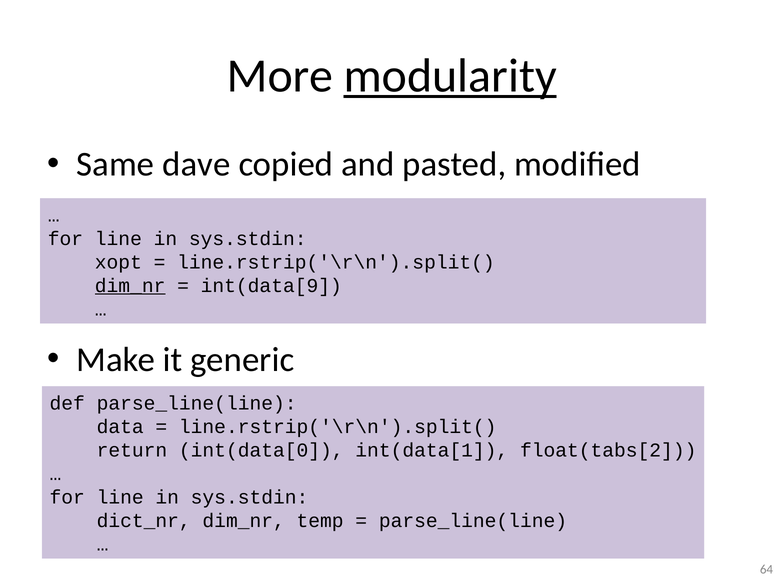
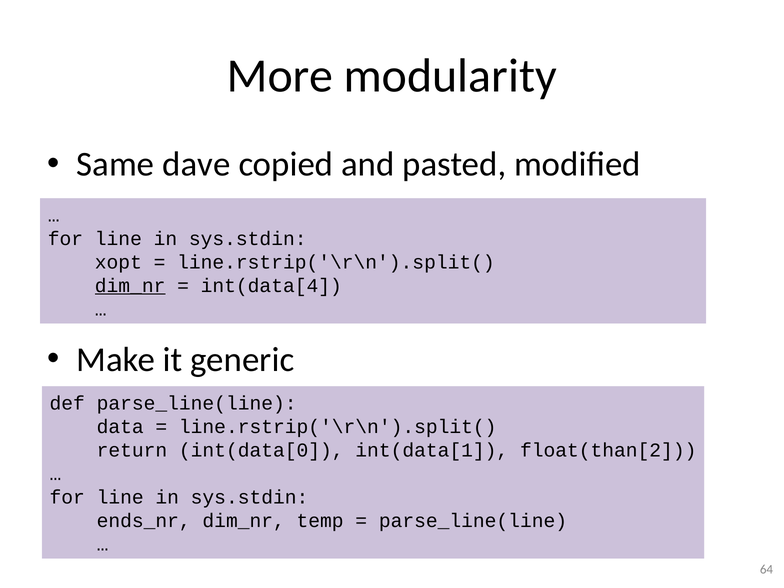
modularity underline: present -> none (450, 76)
int(data[9: int(data[9 -> int(data[4 (271, 286)
float(tabs[2: float(tabs[2 -> float(than[2 (608, 450)
dict_nr: dict_nr -> ends_nr (144, 521)
